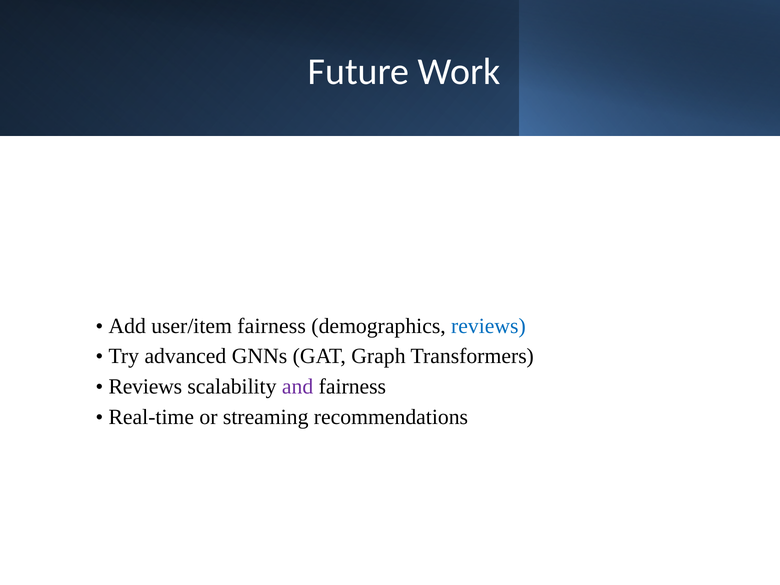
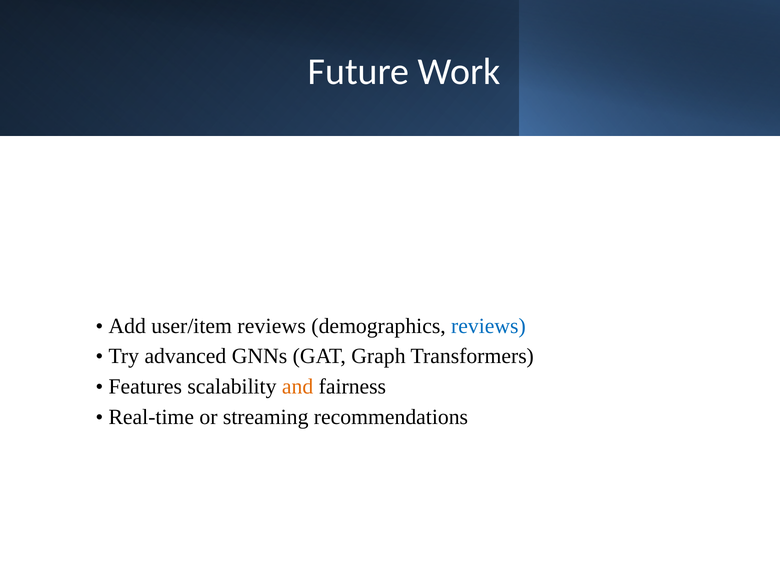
user/item fairness: fairness -> reviews (272, 326)
Reviews: Reviews -> Features (145, 387)
and colour: purple -> orange (298, 387)
